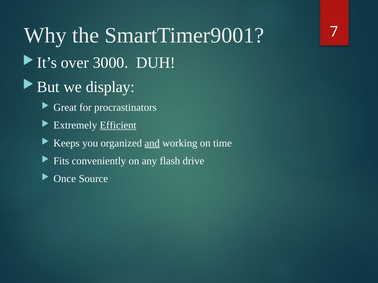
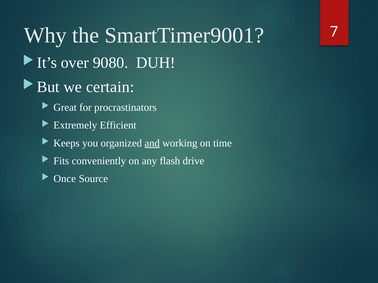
3000: 3000 -> 9080 (110, 63)
display: display -> certain (110, 87)
Efficient underline: present -> none (118, 125)
